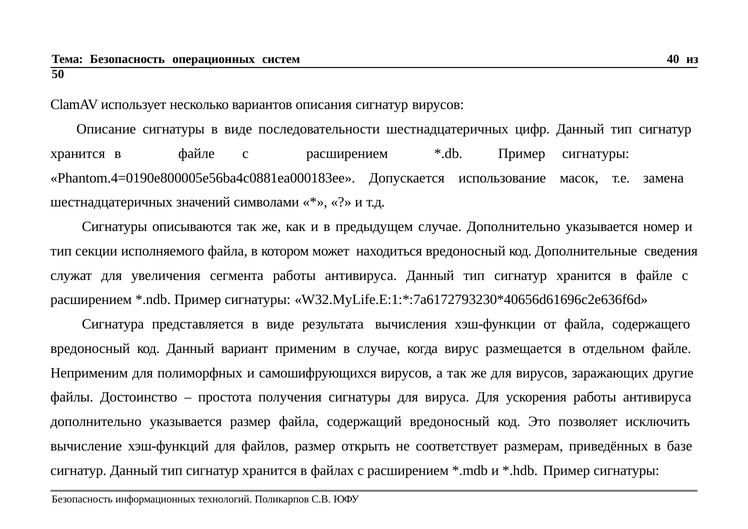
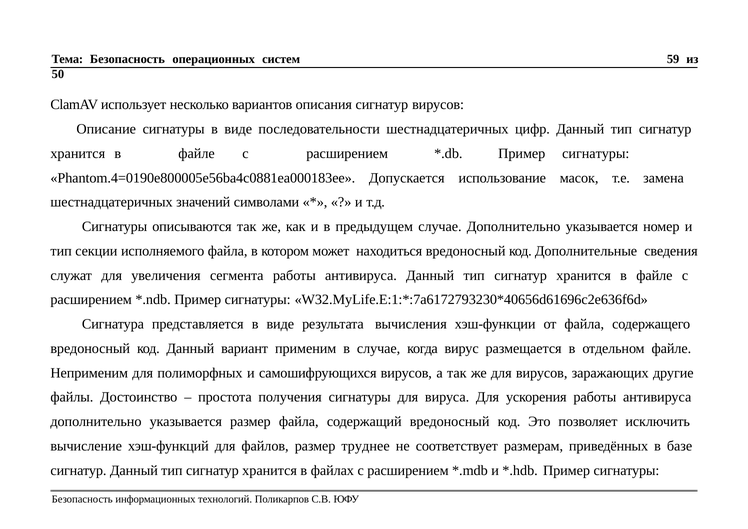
40: 40 -> 59 (673, 59)
открыть: открыть -> труднее (366, 446)
